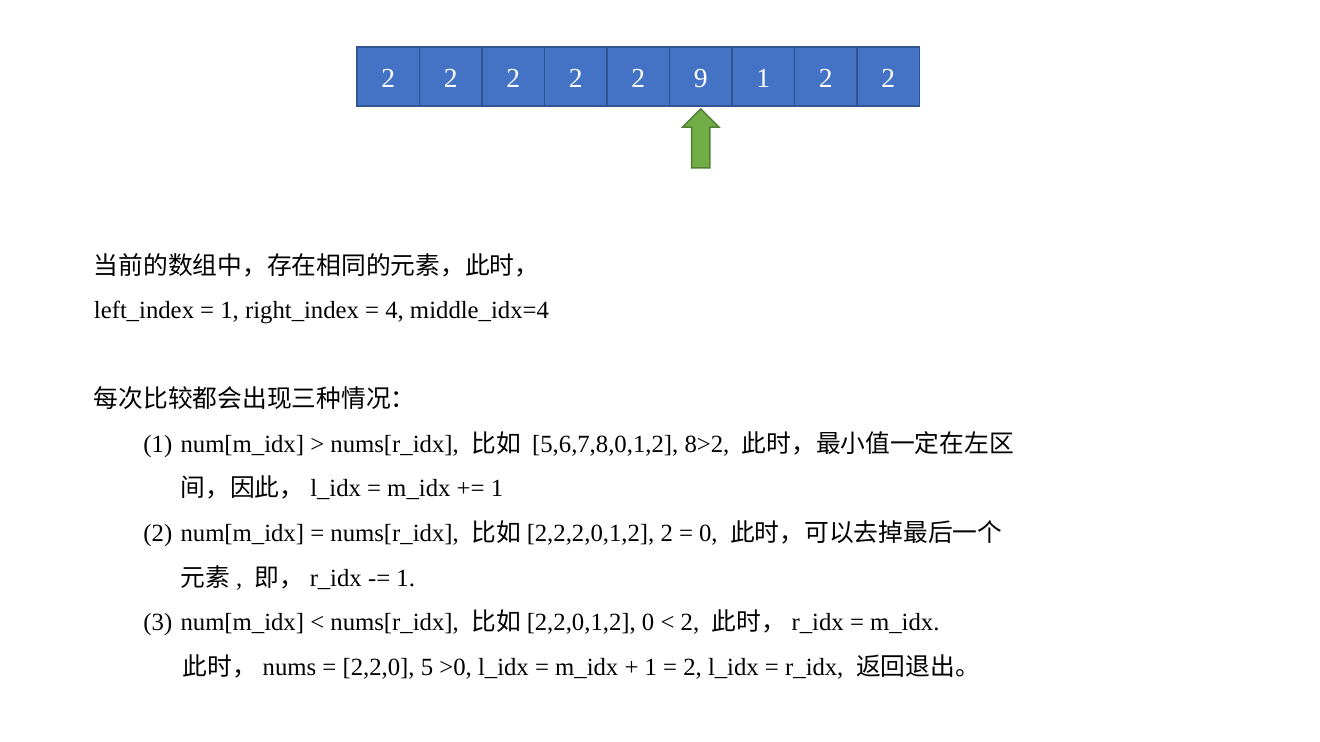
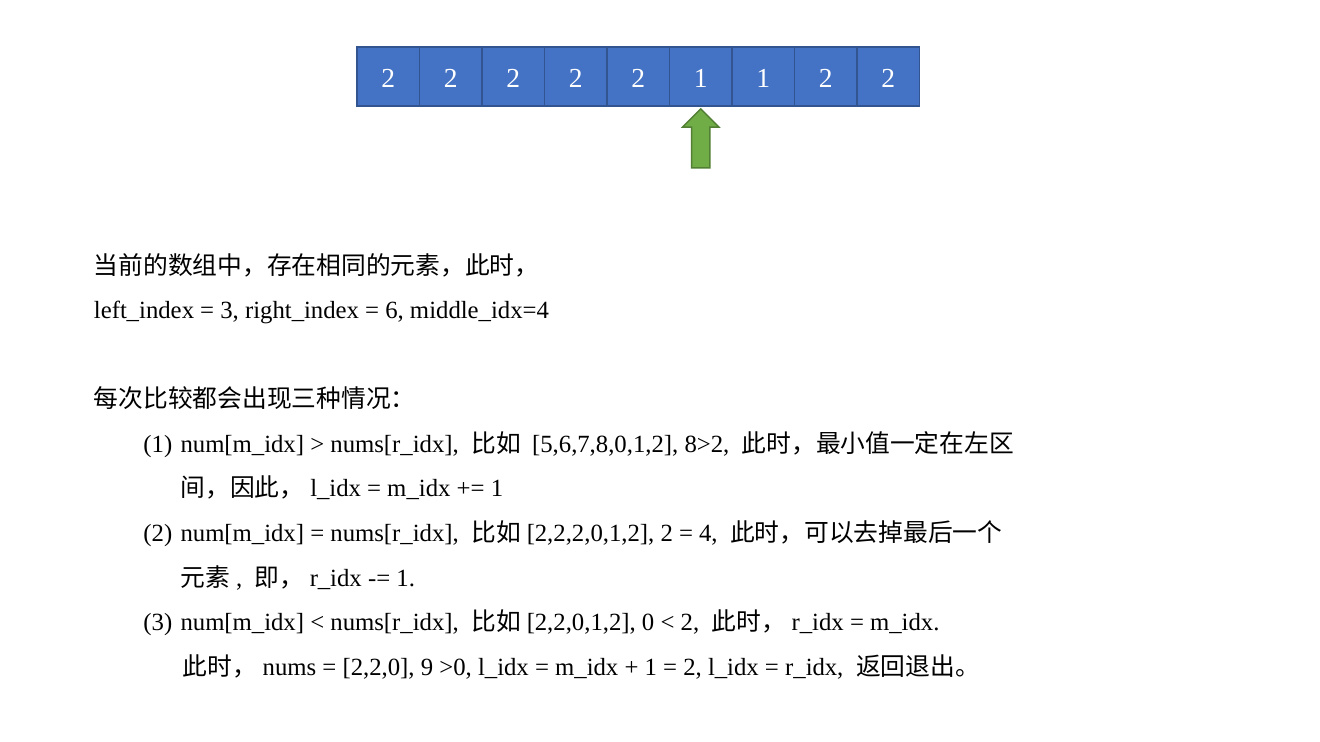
2 9: 9 -> 1 (701, 78)
1: 1 -> 3 (230, 311)
4: 4 -> 6 (395, 311)
0: 0 -> 4 (708, 534)
5: 5 -> 9 (427, 667)
